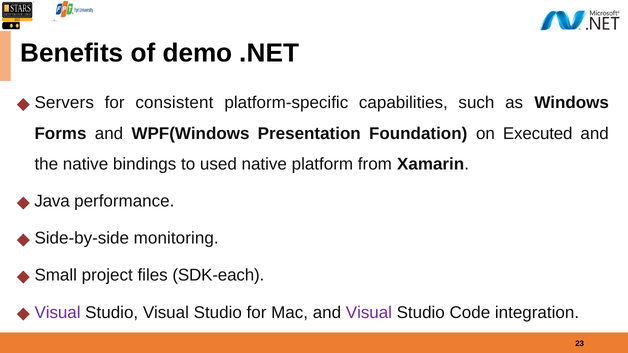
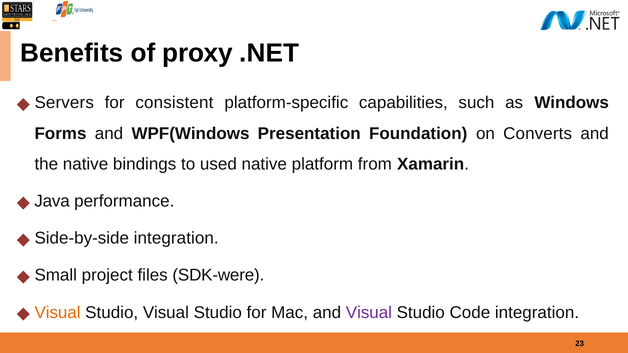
demo: demo -> proxy (198, 53)
Executed: Executed -> Converts (538, 133)
Side-by-side monitoring: monitoring -> integration (176, 238)
SDK-each: SDK-each -> SDK-were (218, 276)
Visual colour: purple -> orange (58, 313)
